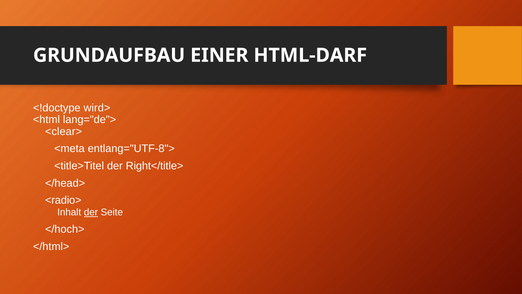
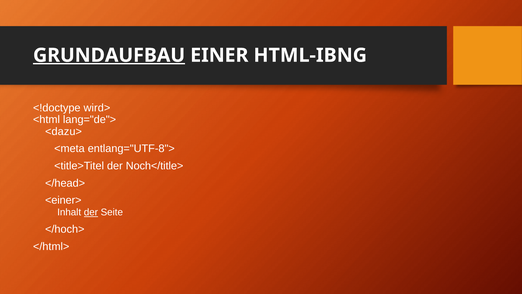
GRUNDAUFBAU underline: none -> present (109, 55)
HTML-DARF: HTML-DARF -> HTML-IBNG (310, 55)
<clear>: <clear> -> <dazu> (64, 131)
Right</title>: Right</title> -> Noch</title> (155, 166)
<radio>: <radio> -> <einer> (63, 200)
